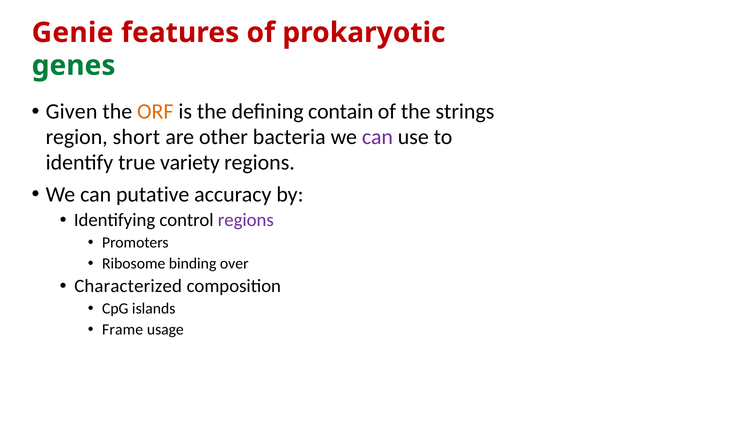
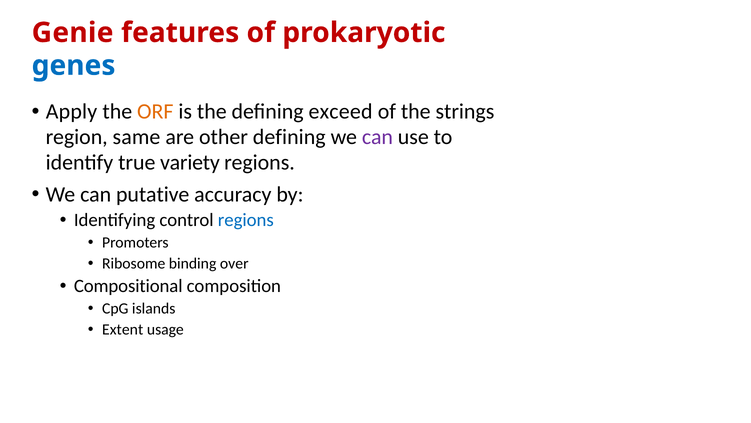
genes colour: green -> blue (74, 65)
Given: Given -> Apply (72, 111)
contain: contain -> exceed (341, 111)
short: short -> same (136, 137)
other bacteria: bacteria -> defining (289, 137)
regions colour: purple -> blue (246, 220)
Characterized: Characterized -> Compositional (128, 286)
Frame: Frame -> Extent (123, 329)
